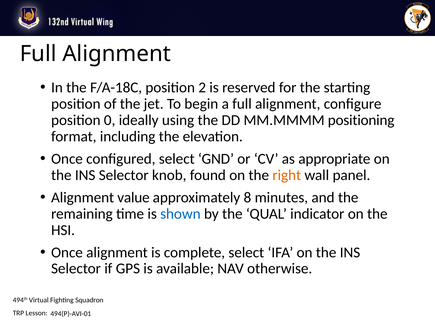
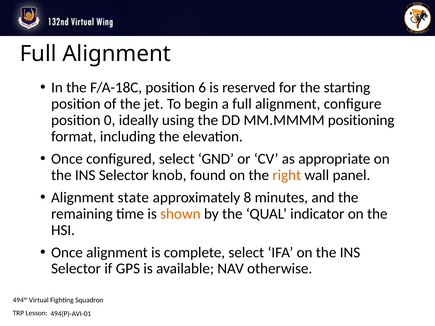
2: 2 -> 6 (202, 88)
value: value -> state (133, 198)
shown colour: blue -> orange (180, 214)
